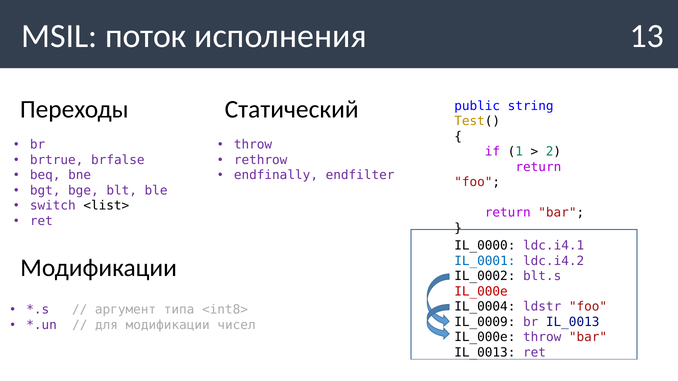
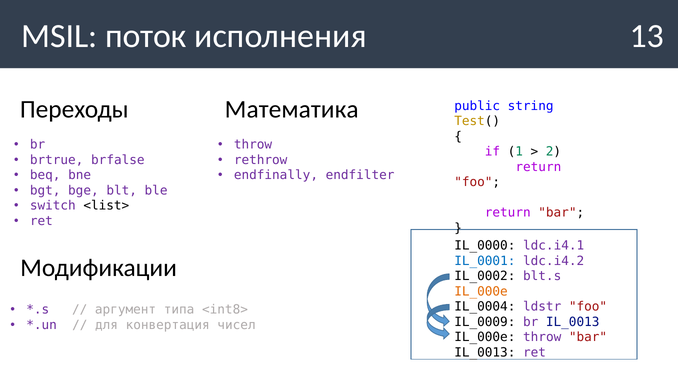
Статический: Статический -> Математика (292, 109)
IL_000e colour: red -> orange (481, 292)
для модификации: модификации -> конвертация (168, 325)
